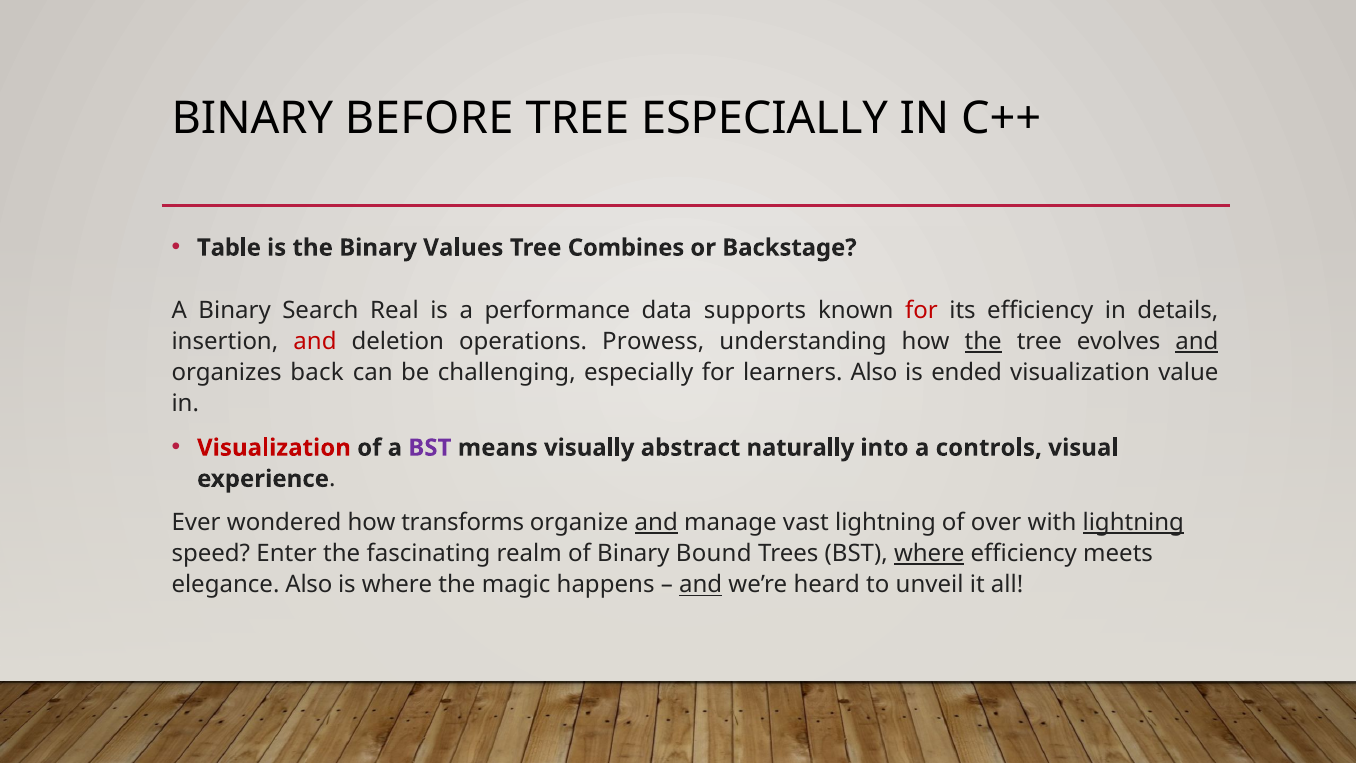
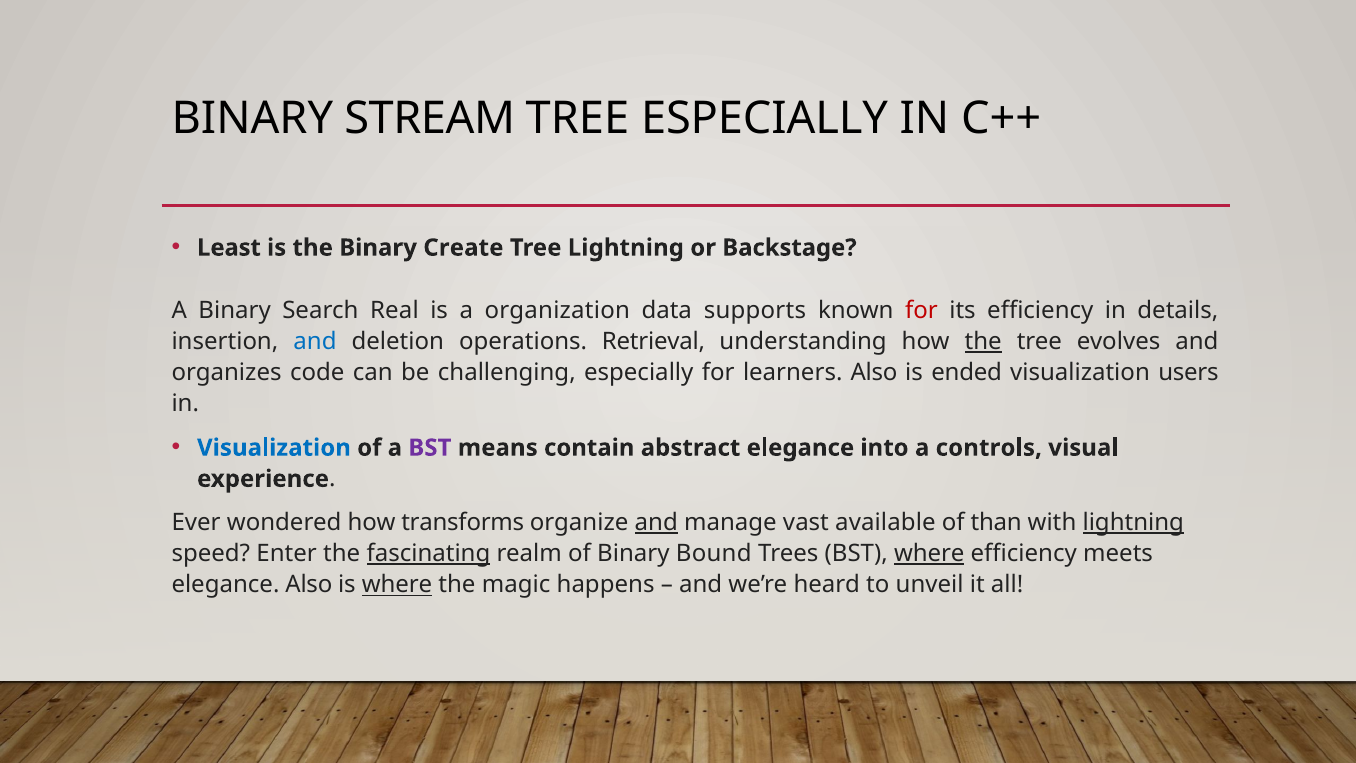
BEFORE: BEFORE -> STREAM (430, 119)
Table: Table -> Least (229, 248)
Values: Values -> Create (463, 248)
Tree Combines: Combines -> Lightning (626, 248)
performance: performance -> organization (557, 311)
and colour: red -> blue (315, 342)
Prowess: Prowess -> Retrieval (653, 342)
and underline: present -> none (1197, 342)
back: back -> code (317, 373)
value: value -> users (1188, 373)
Visualization colour: red -> blue (274, 448)
visually: visually -> contain (589, 448)
abstract naturally: naturally -> elegance (800, 448)
vast lightning: lightning -> available (885, 523)
over: over -> than (996, 523)
fascinating underline: none -> present (428, 554)
where underline: none -> present (397, 585)
and underline: present -> none (701, 585)
